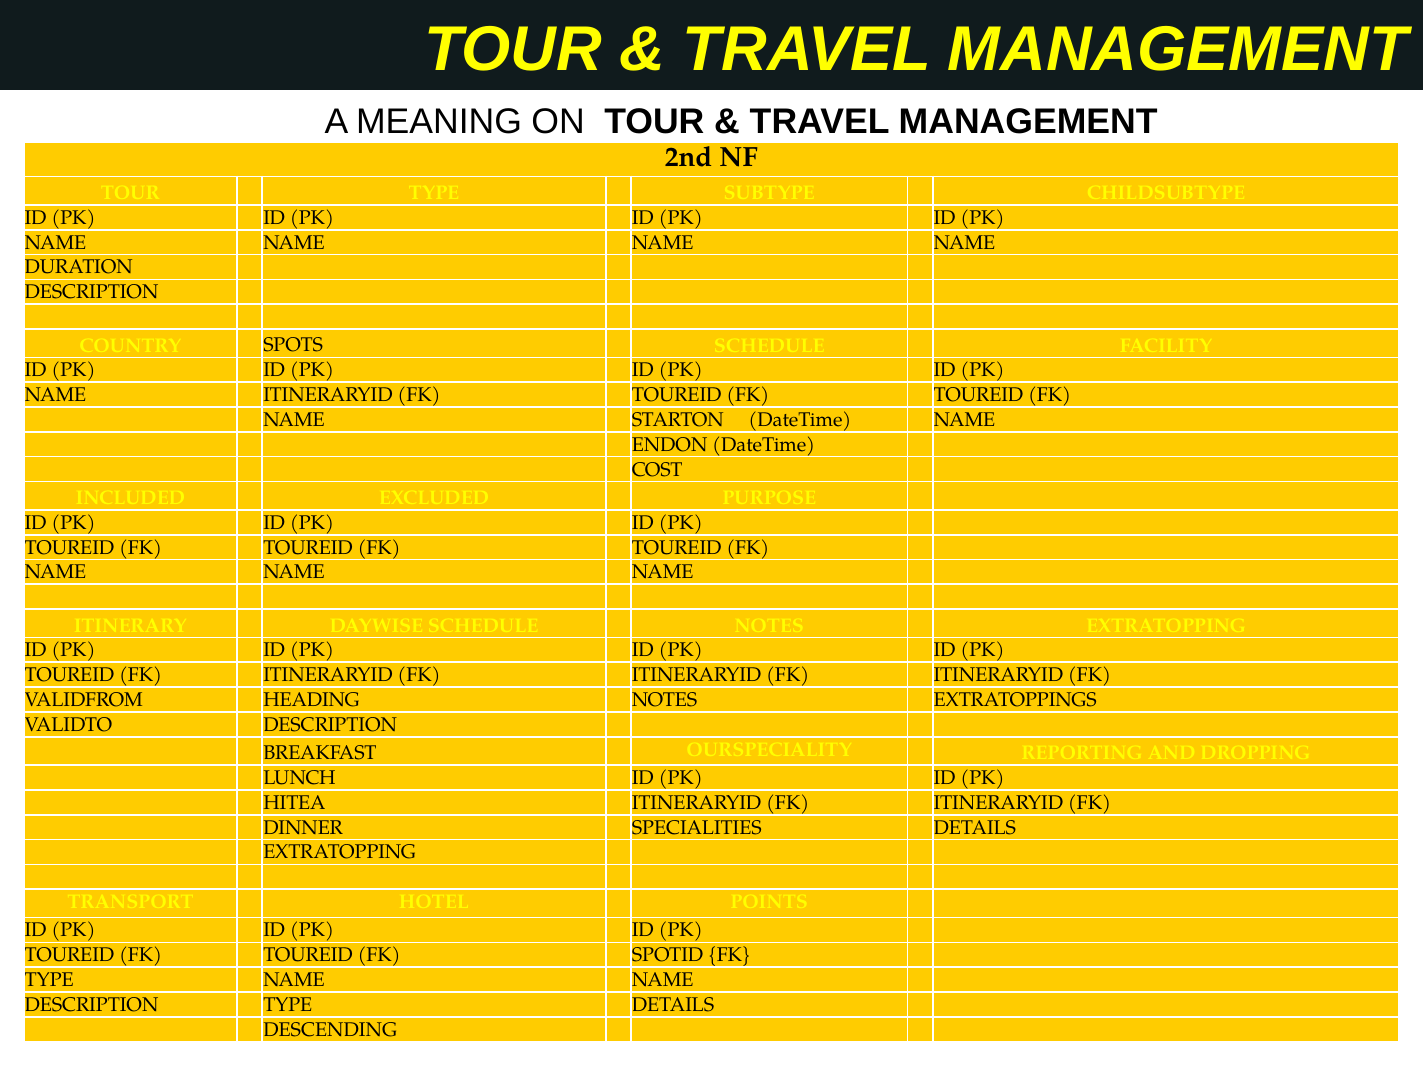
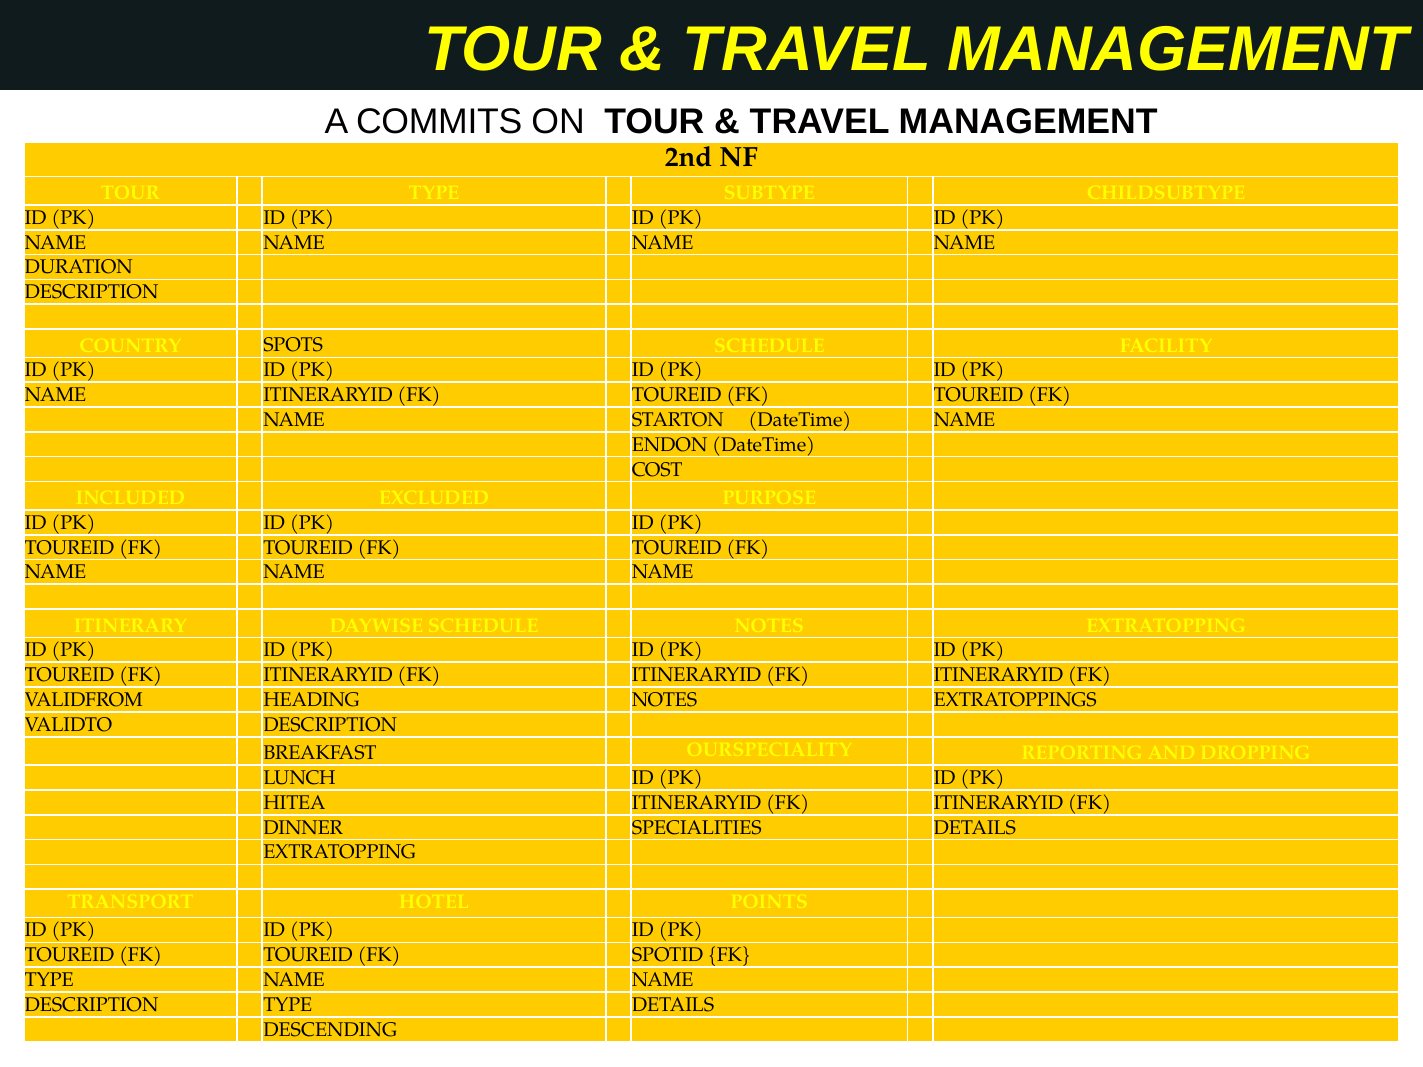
MEANING: MEANING -> COMMITS (439, 122)
